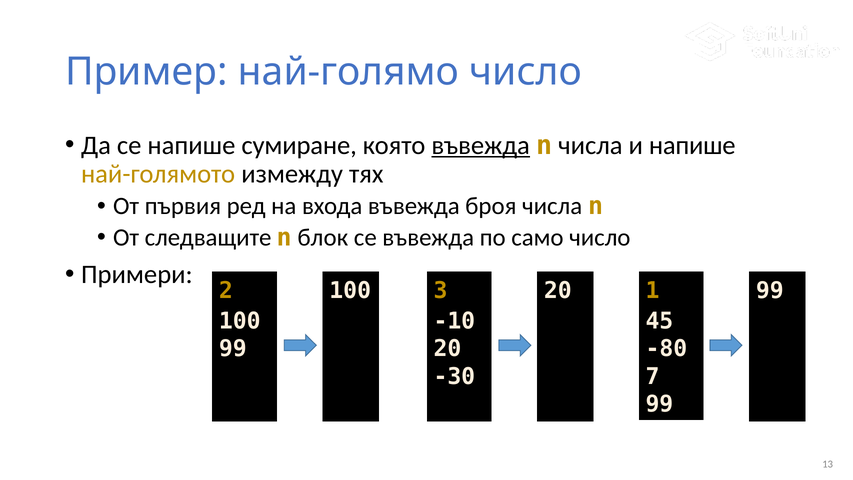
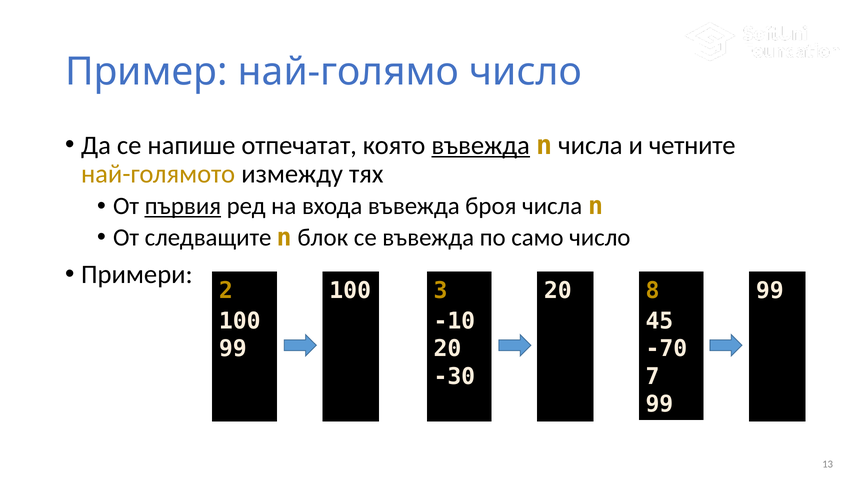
сумиране: сумиране -> отпечатат (299, 145)
и напише: напише -> четните (692, 145)
първия underline: none -> present (183, 206)
1: 1 -> 8 (652, 291)
-80: -80 -> -70 (666, 349)
